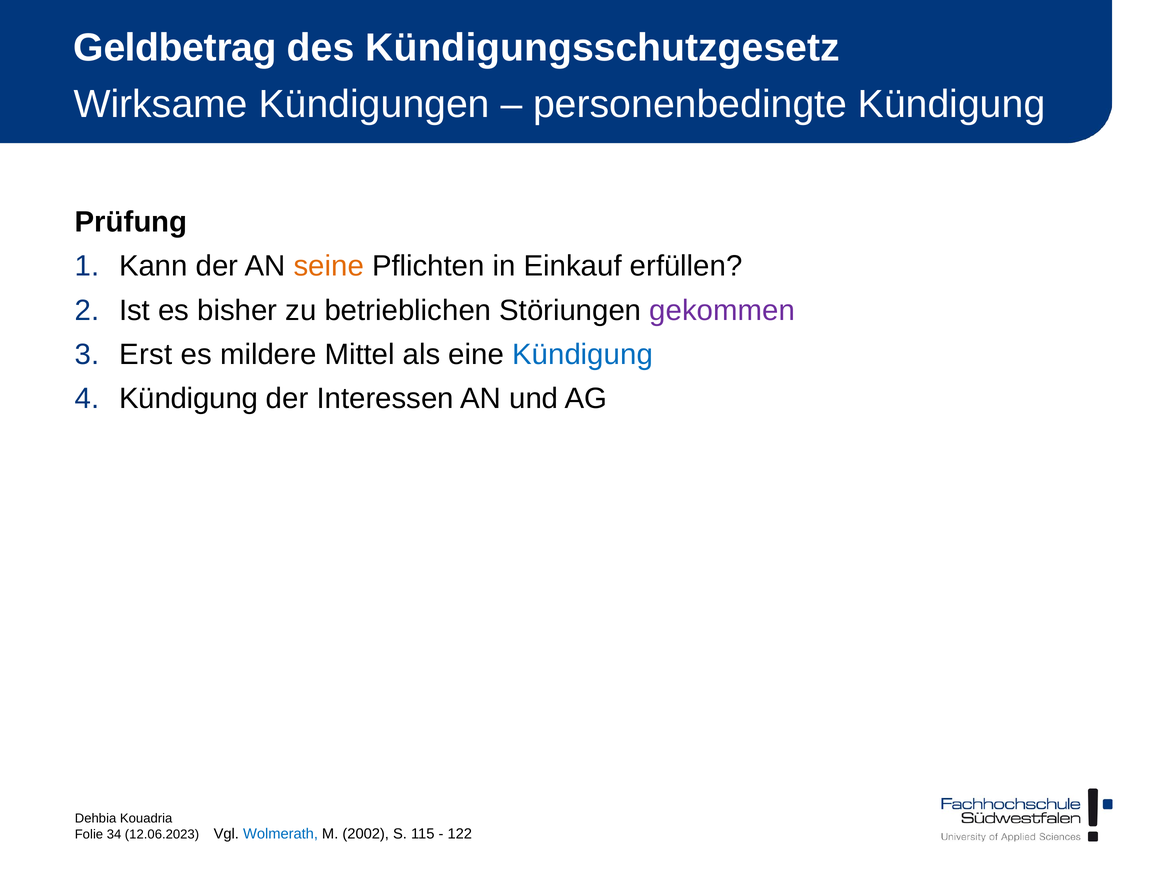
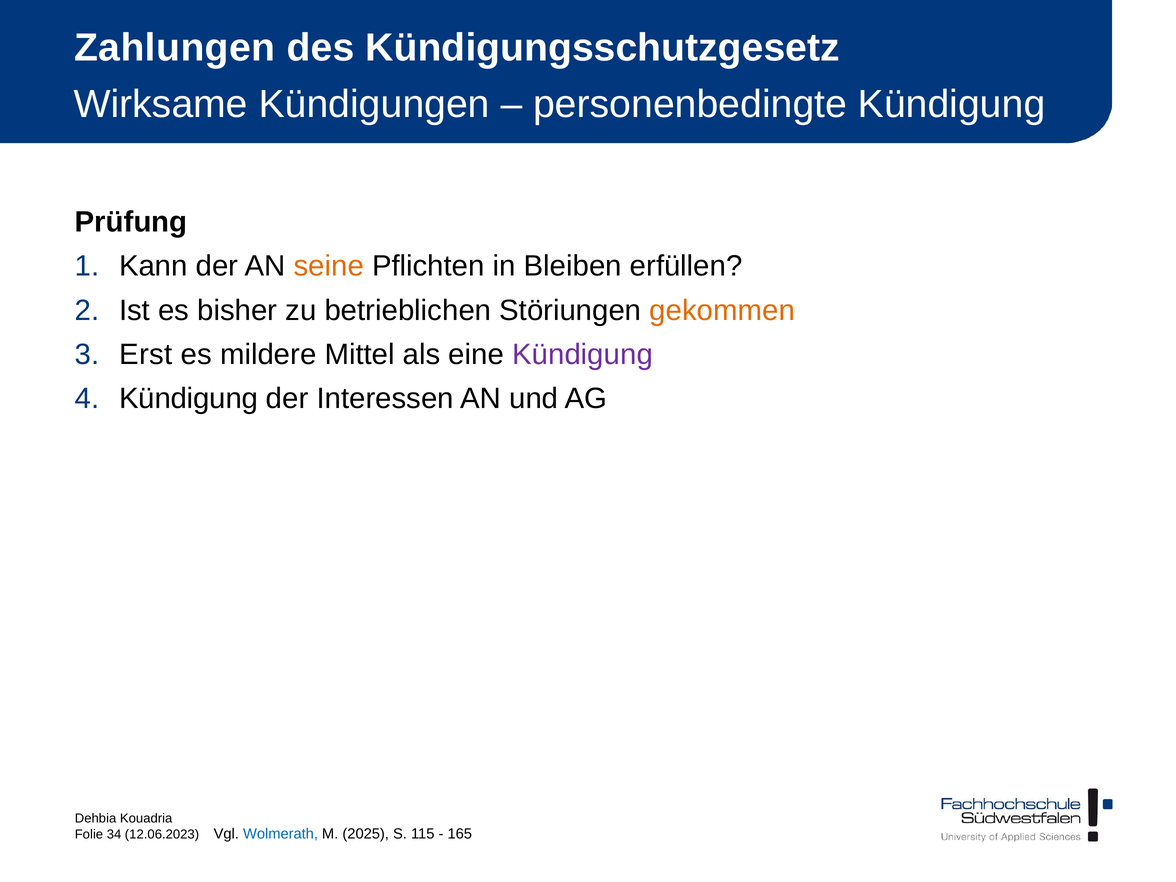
Geldbetrag: Geldbetrag -> Zahlungen (175, 48)
Einkauf: Einkauf -> Bleiben (573, 266)
gekommen colour: purple -> orange (722, 310)
Kündigung colour: blue -> purple (583, 355)
2002: 2002 -> 2025 (366, 834)
122: 122 -> 165 (460, 834)
